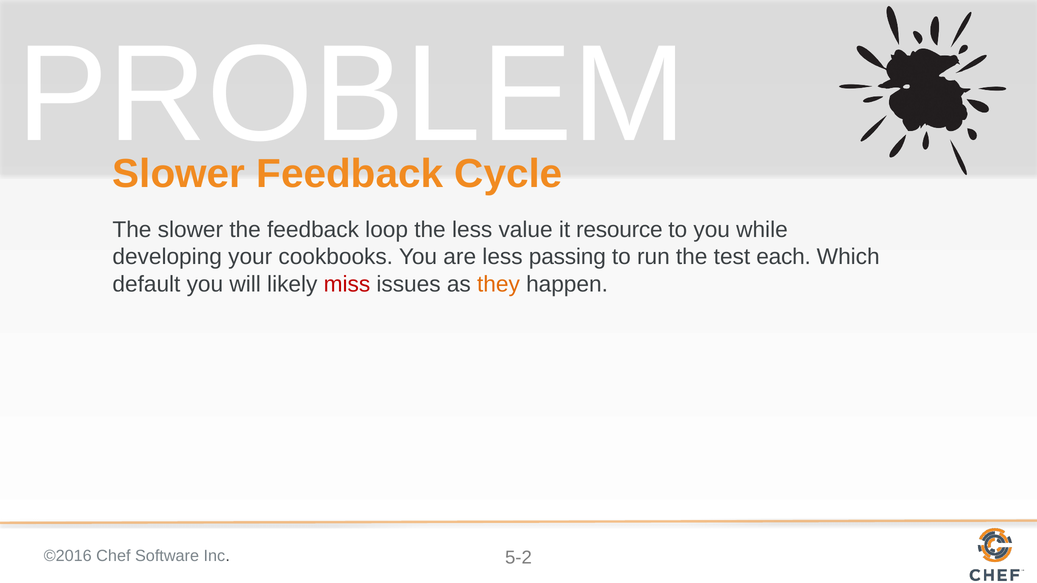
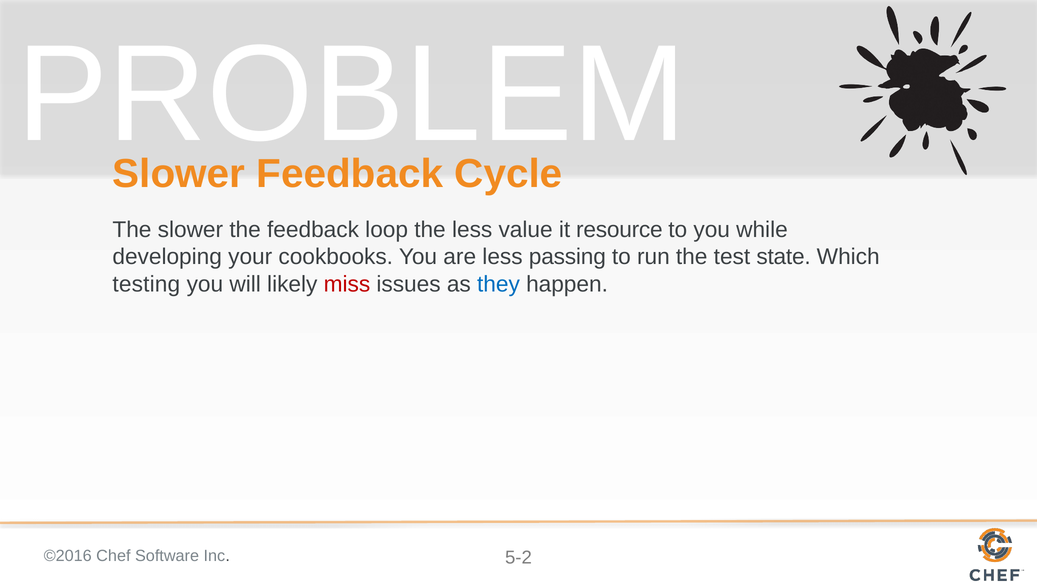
each: each -> state (784, 257)
default: default -> testing (146, 284)
they colour: orange -> blue (498, 284)
